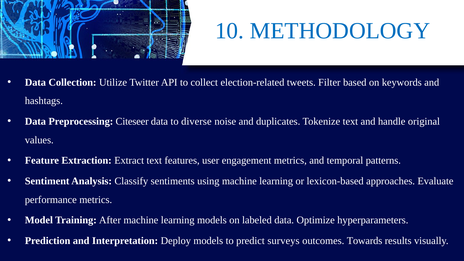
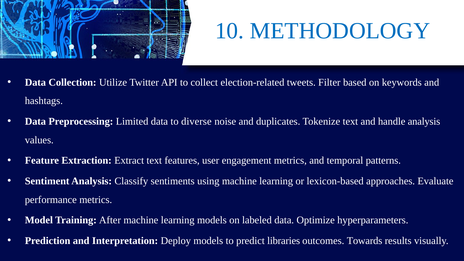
Citeseer: Citeseer -> Limited (132, 121)
handle original: original -> analysis (424, 121)
surveys: surveys -> libraries (284, 241)
